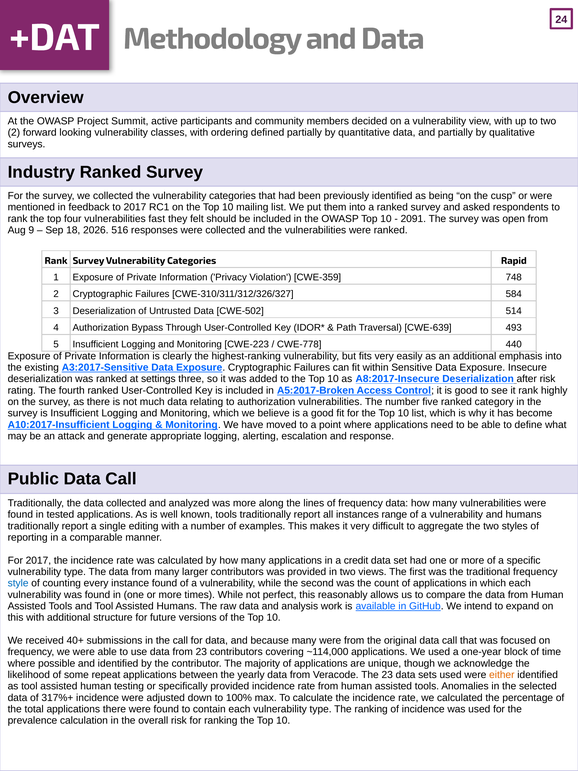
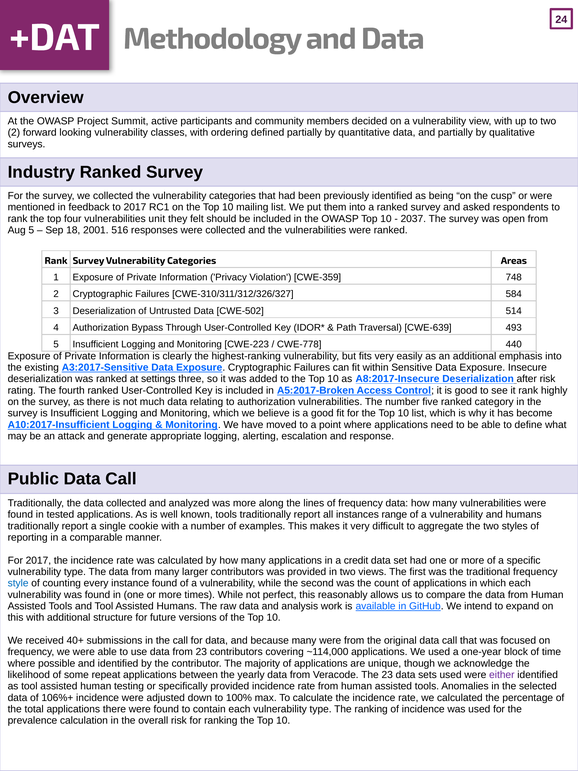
fast: fast -> unit (157, 219)
2091: 2091 -> 2037 (413, 219)
Aug 9: 9 -> 5 (31, 230)
2026: 2026 -> 2001 (96, 230)
Rapid: Rapid -> Areas (514, 261)
editing: editing -> cookie (144, 526)
either colour: orange -> purple (502, 675)
317%+: 317%+ -> 106%+ (57, 697)
